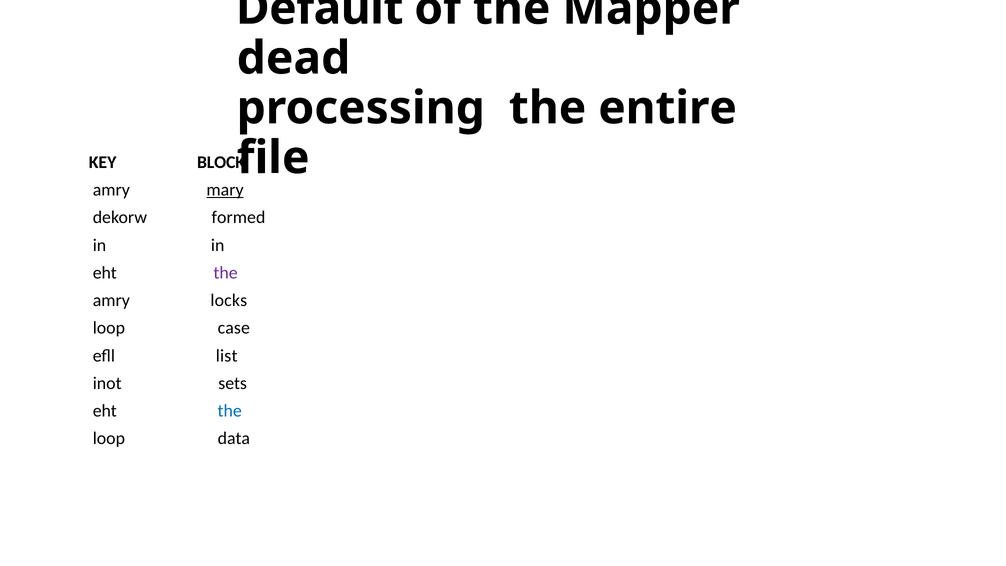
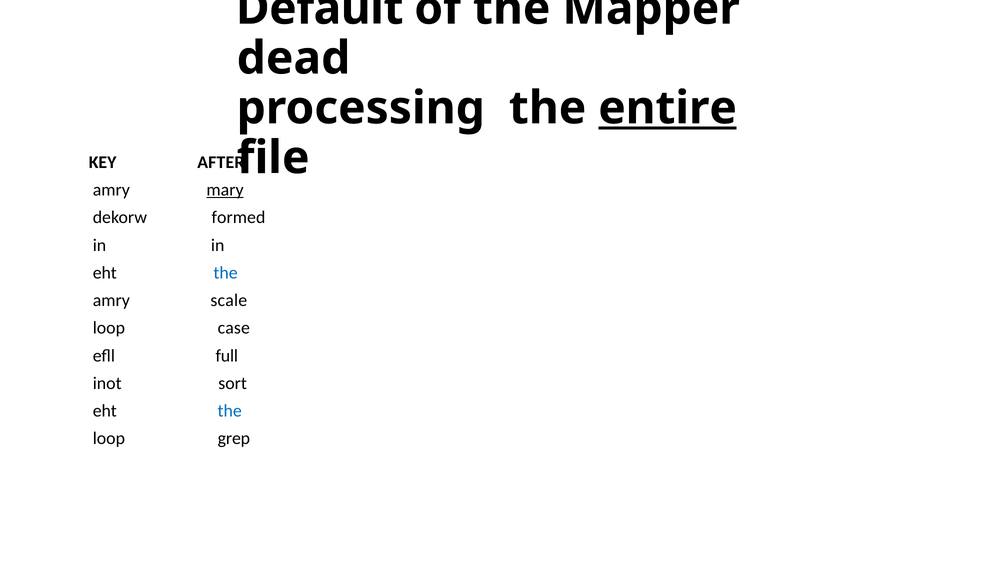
entire underline: none -> present (668, 108)
BLOCK: BLOCK -> AFTER (221, 162)
the colour: purple -> blue (226, 273)
locks: locks -> scale (229, 300)
list: list -> full (227, 356)
sets: sets -> sort (233, 383)
data: data -> grep (234, 438)
